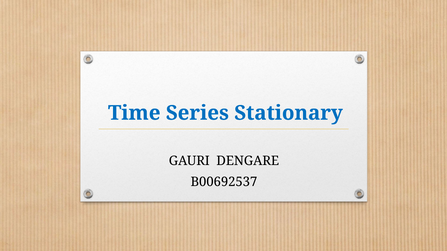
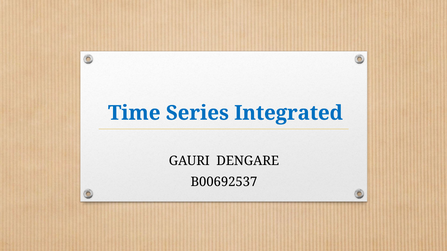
Stationary: Stationary -> Integrated (289, 113)
